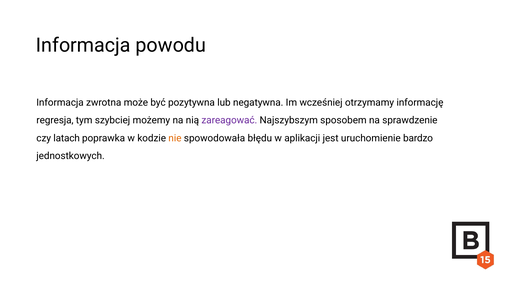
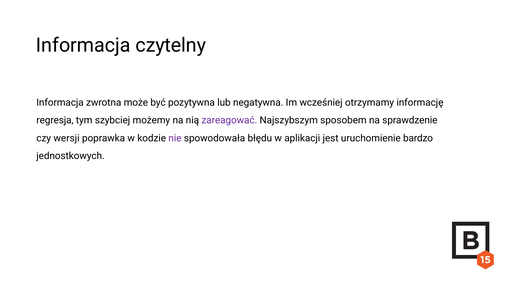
powodu: powodu -> czytelny (171, 45)
latach: latach -> wersji (67, 138)
nie colour: orange -> purple (175, 138)
